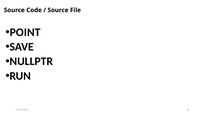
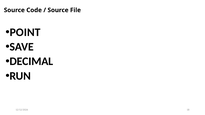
NULLPTR: NULLPTR -> DECIMAL (31, 62)
